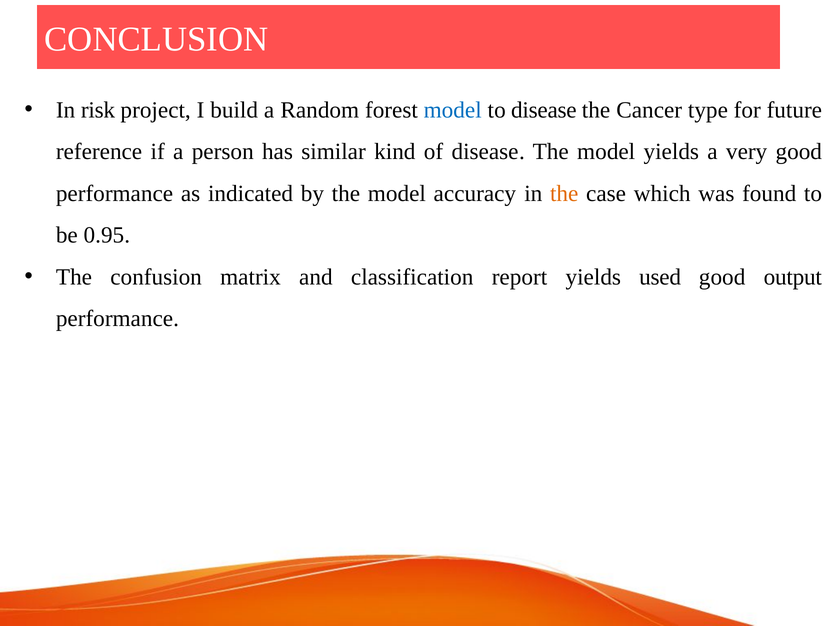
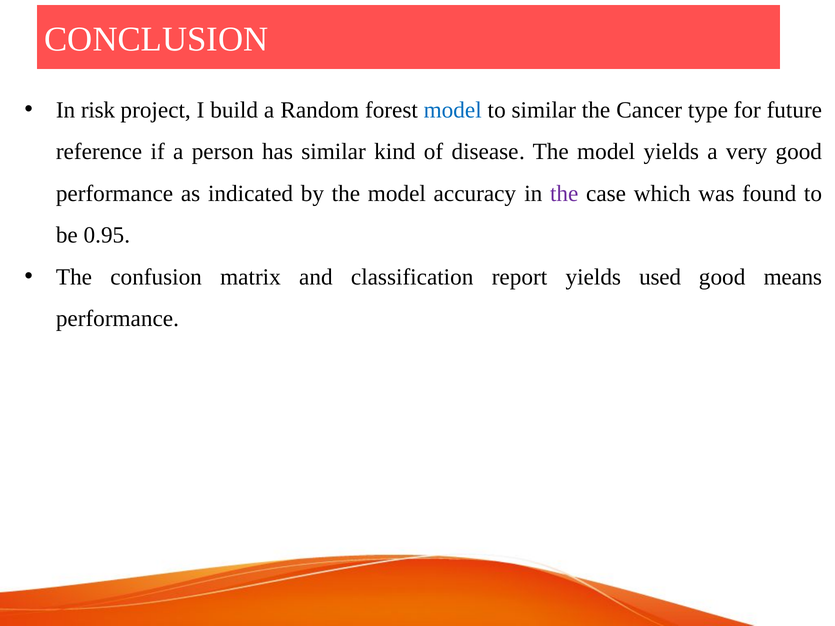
to disease: disease -> similar (544, 110)
the colour: orange -> purple (564, 193)
output: output -> means (793, 277)
